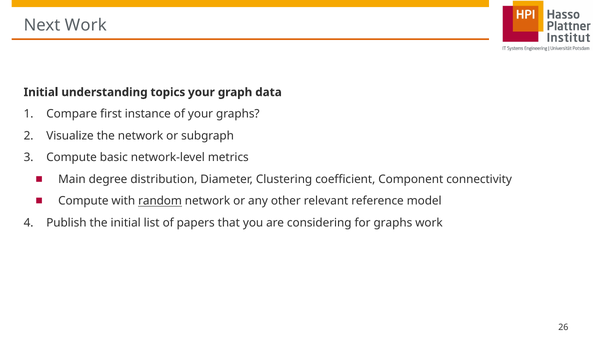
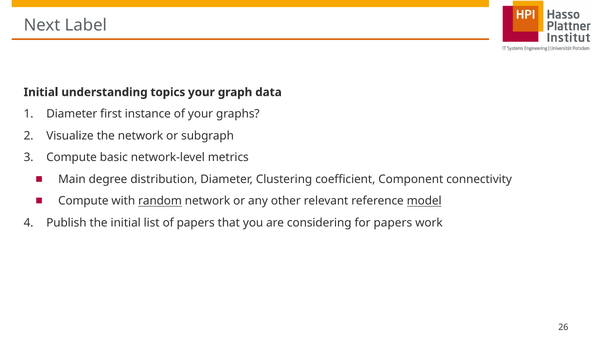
Next Work: Work -> Label (86, 25)
Compare: Compare -> Diameter (72, 114)
model underline: none -> present (424, 201)
for graphs: graphs -> papers (393, 223)
